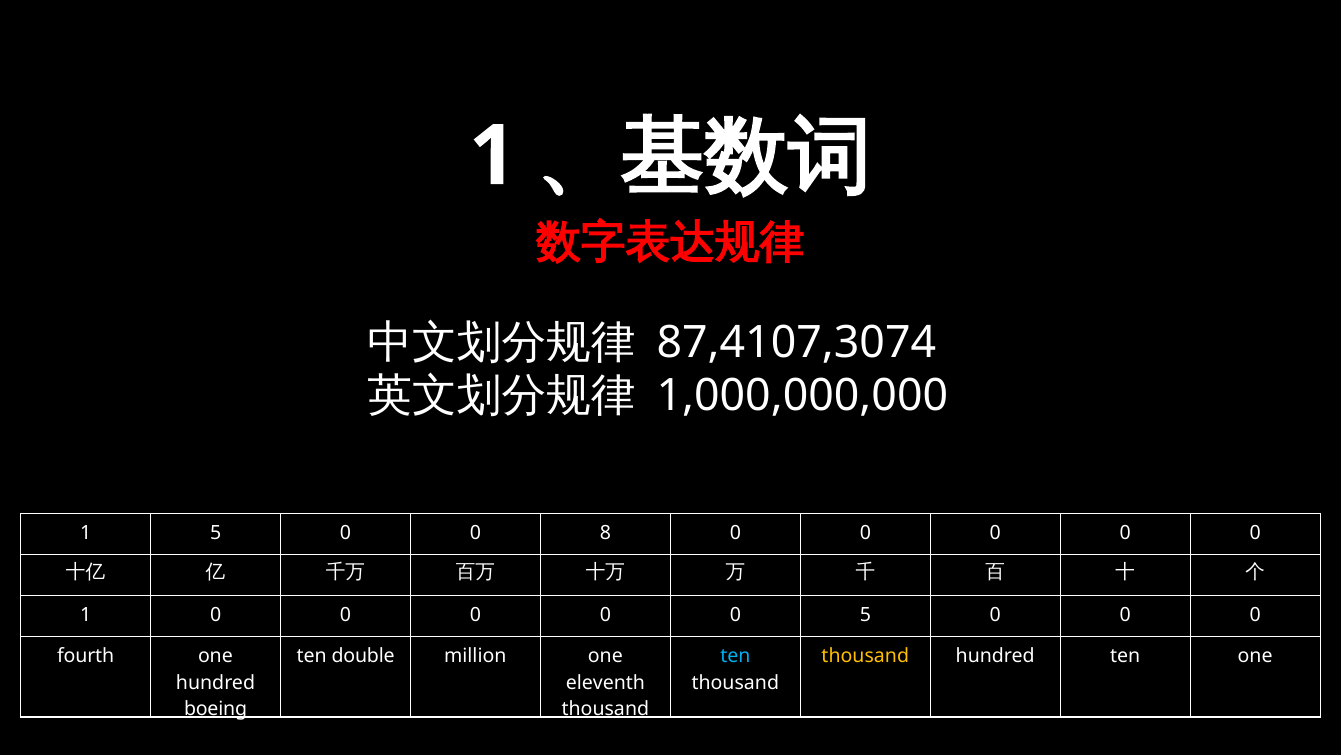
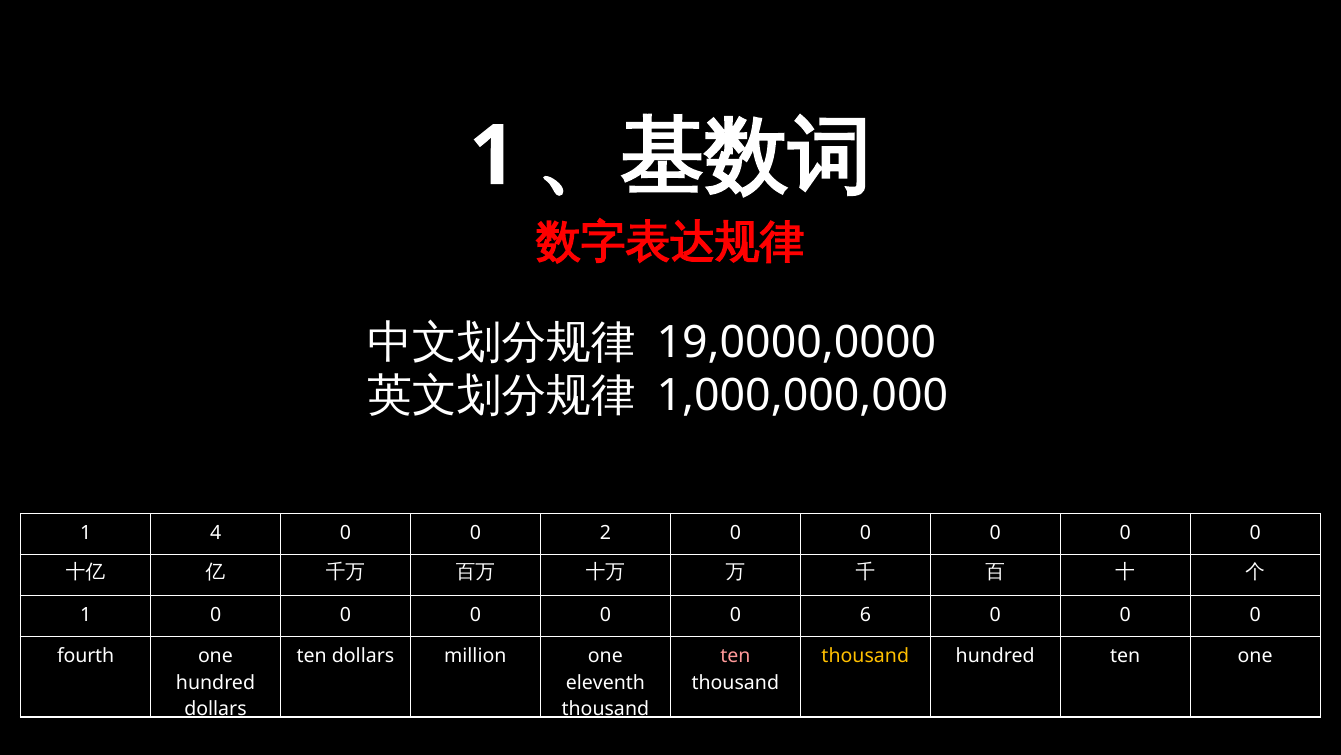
87,4107,3074: 87,4107,3074 -> 19,0000,0000 (796, 342)
1 5: 5 -> 4 (216, 533)
8: 8 -> 2 (605, 533)
0 5: 5 -> 6 (865, 614)
ten double: double -> dollars (363, 655)
ten colour: light blue -> pink (735, 655)
boeing: boeing -> dollars (215, 709)
